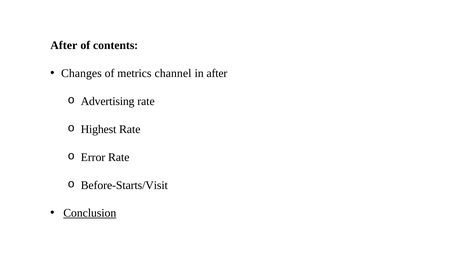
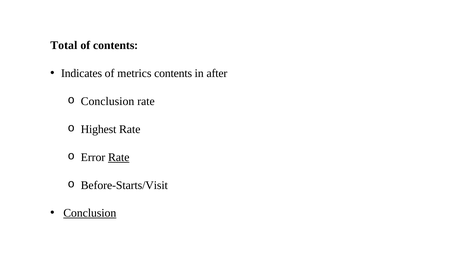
After: After -> Total (64, 45)
Changes: Changes -> Indicates (82, 73)
metrics channel: channel -> contents (173, 73)
Advertising: Advertising -> Conclusion (108, 101)
Rate underline: none -> present (119, 157)
